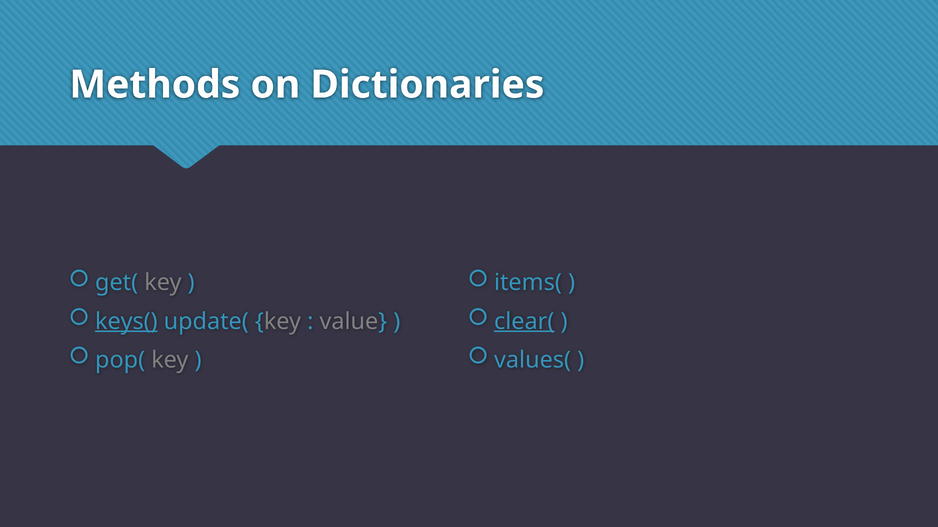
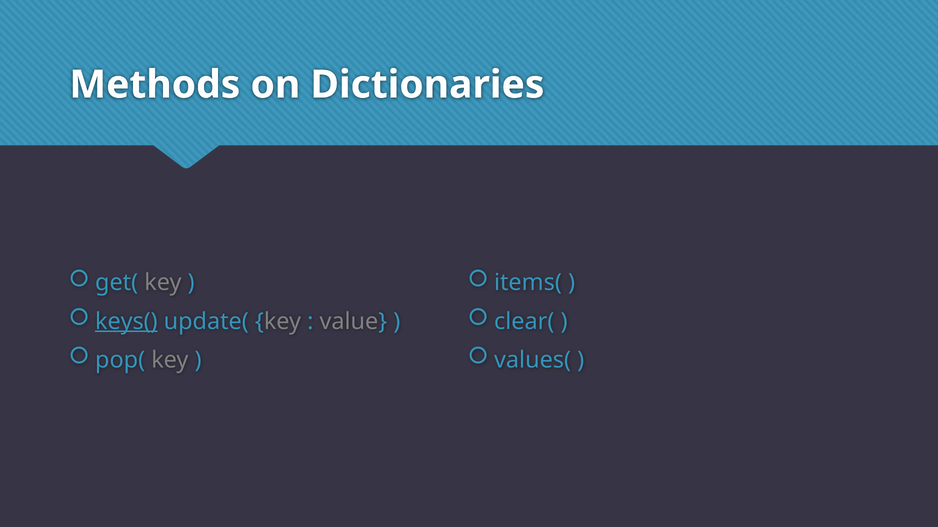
clear( underline: present -> none (524, 322)
